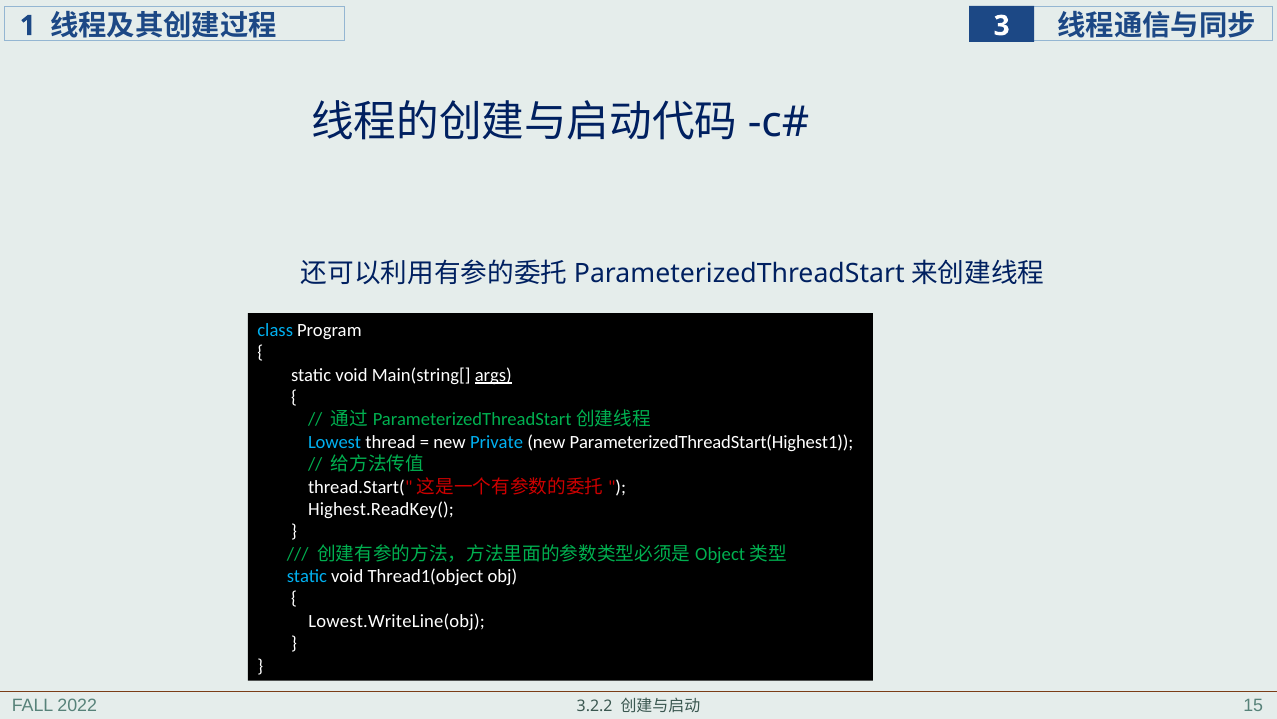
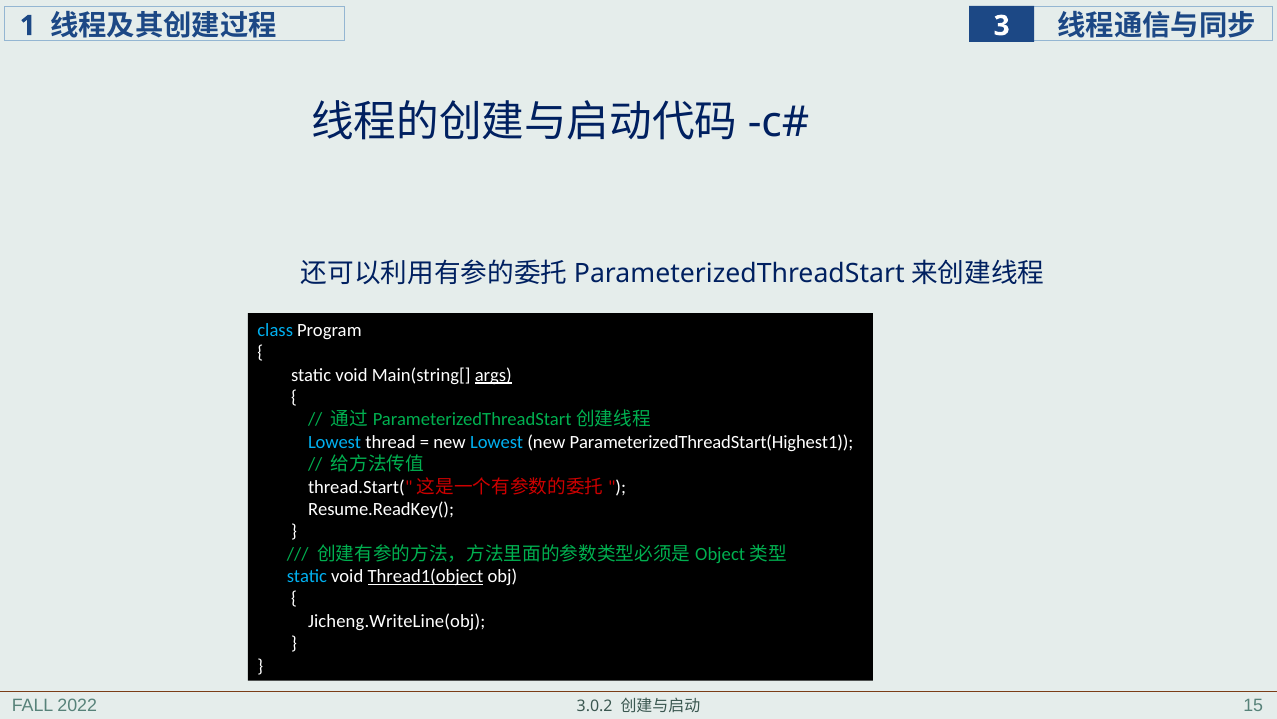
new Private: Private -> Lowest (497, 442)
Highest.ReadKey(: Highest.ReadKey( -> Resume.ReadKey( (381, 509)
Thread1(object underline: none -> present (425, 576)
Lowest.WriteLine(obj: Lowest.WriteLine(obj -> Jicheng.WriteLine(obj (397, 621)
3.2.2: 3.2.2 -> 3.0.2 (595, 706)
